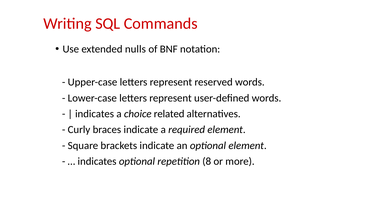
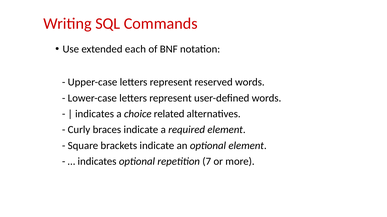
nulls: nulls -> each (135, 49)
8: 8 -> 7 (207, 162)
